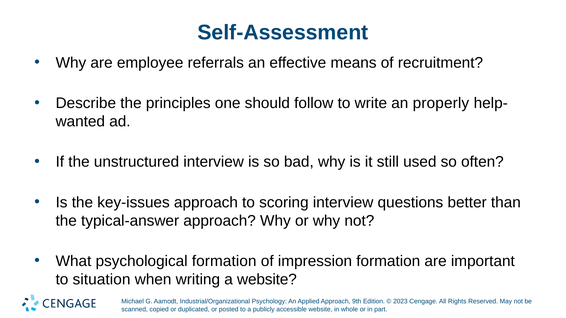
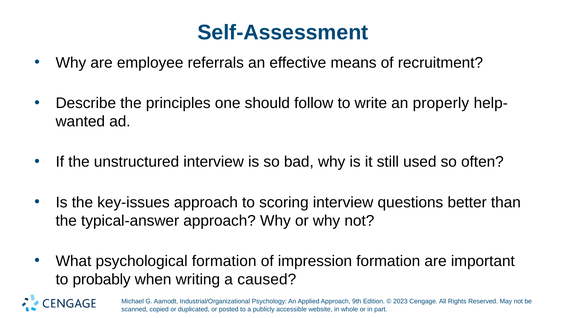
situation: situation -> probably (102, 280)
a website: website -> caused (267, 280)
